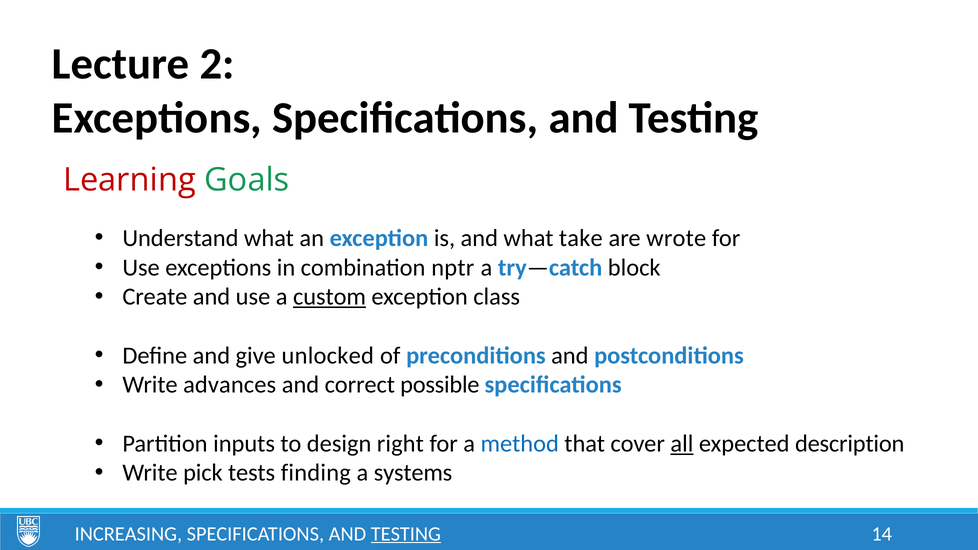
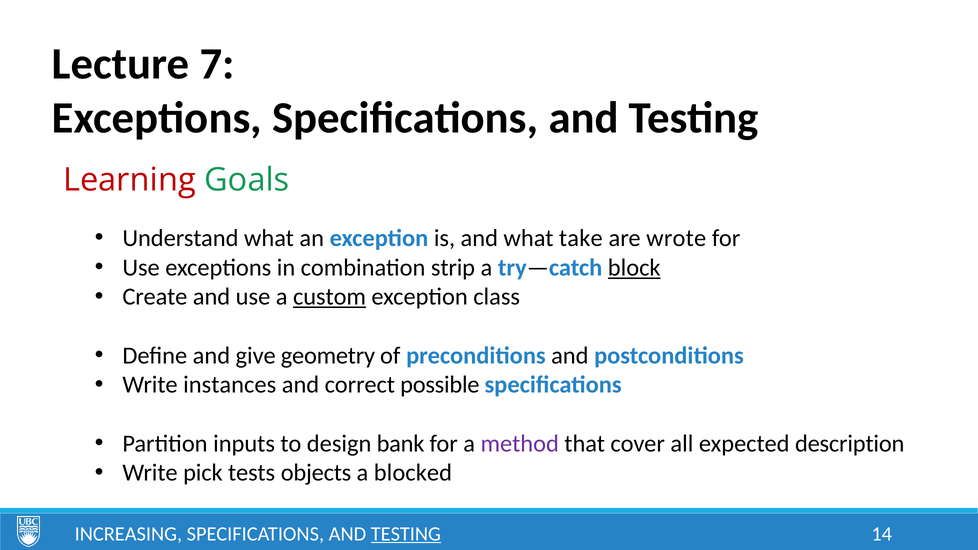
2: 2 -> 7 (217, 64)
nptr: nptr -> strip (453, 268)
block underline: none -> present (634, 268)
unlocked: unlocked -> geometry (328, 356)
advances: advances -> instances (230, 385)
right: right -> bank (401, 444)
method colour: blue -> purple (520, 444)
all underline: present -> none (682, 444)
finding: finding -> objects (316, 473)
systems: systems -> blocked (413, 473)
